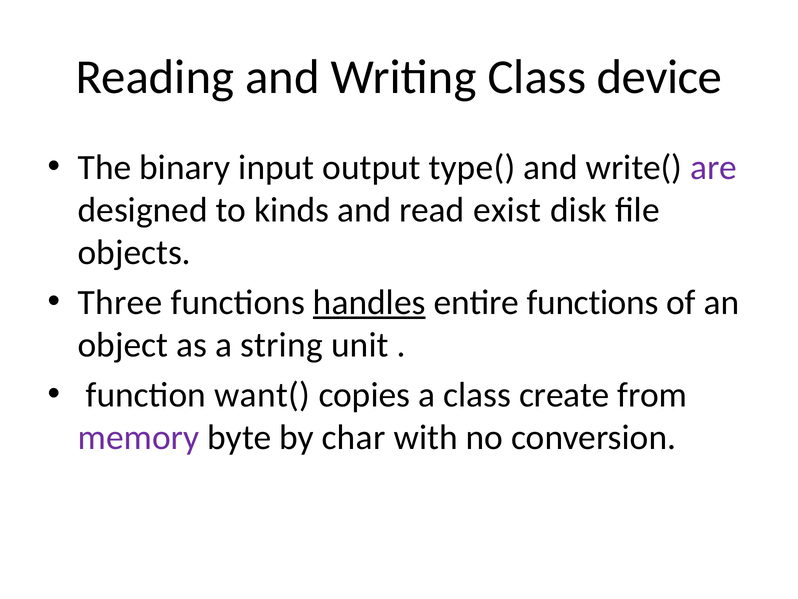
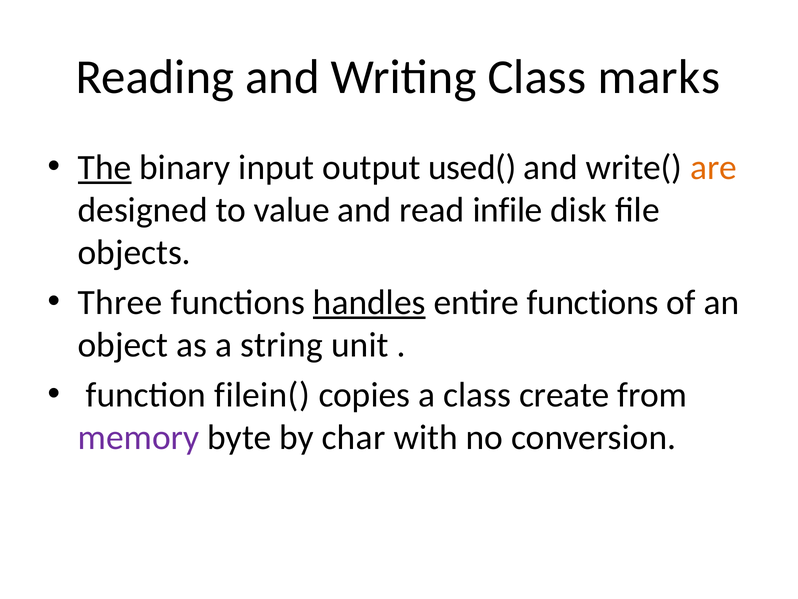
device: device -> marks (659, 77)
The underline: none -> present (105, 167)
type(: type( -> used( (472, 167)
are colour: purple -> orange (714, 167)
kinds: kinds -> value (292, 210)
exist: exist -> infile (508, 210)
want(: want( -> filein( (262, 394)
